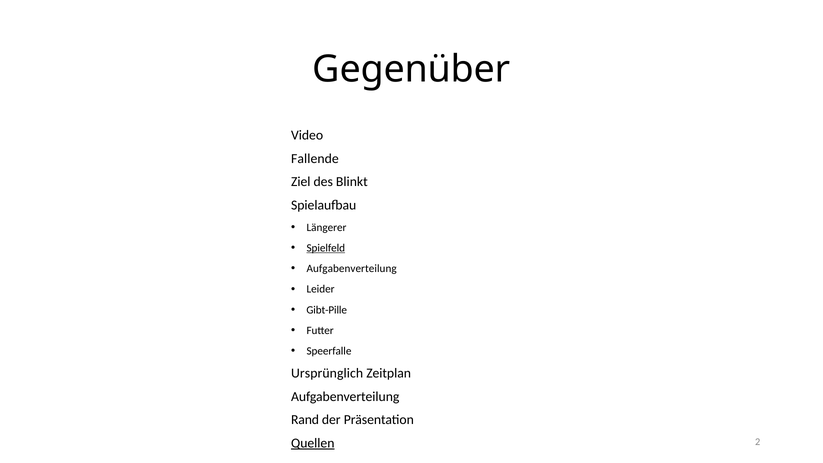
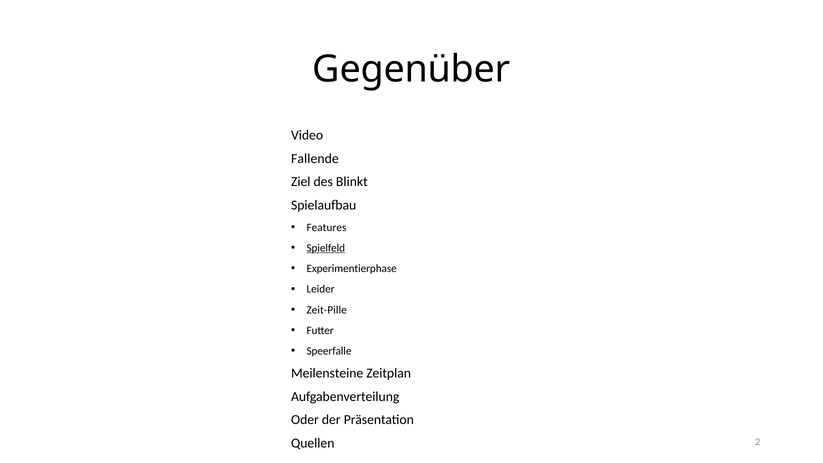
Längerer: Längerer -> Features (326, 227)
Aufgabenverteilung: Aufgabenverteilung -> Experimentierphase (352, 269)
Gibt-Pille: Gibt-Pille -> Zeit-Pille (327, 310)
Ursprünglich: Ursprünglich -> Meilensteine (327, 373)
Rand: Rand -> Oder (305, 420)
Quellen underline: present -> none (313, 443)
